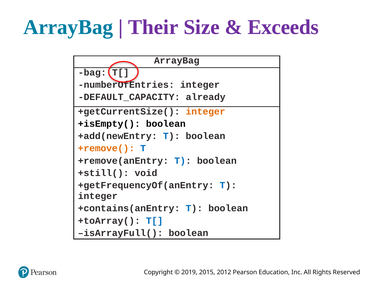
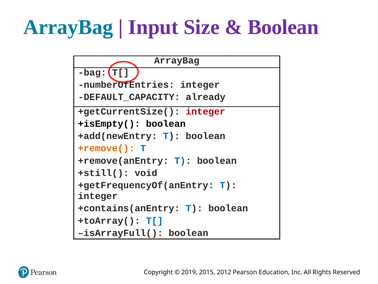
Their: Their -> Input (153, 27)
Exceeds: Exceeds -> Boolean (283, 27)
integer colour: orange -> red (206, 111)
